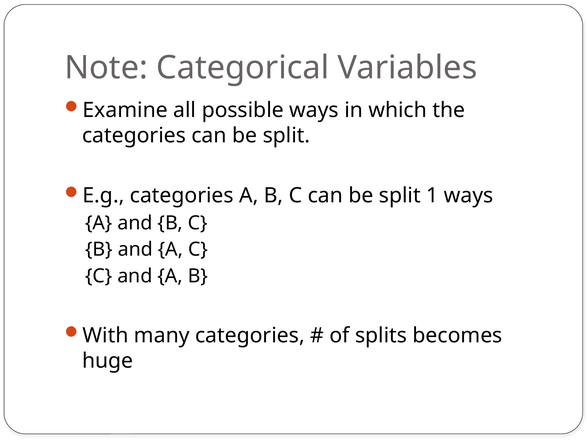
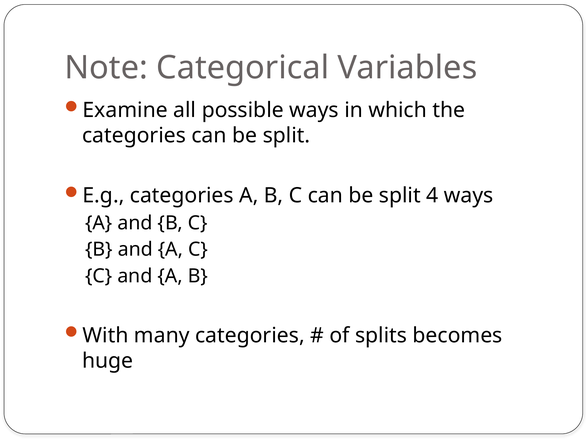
1: 1 -> 4 (432, 196)
